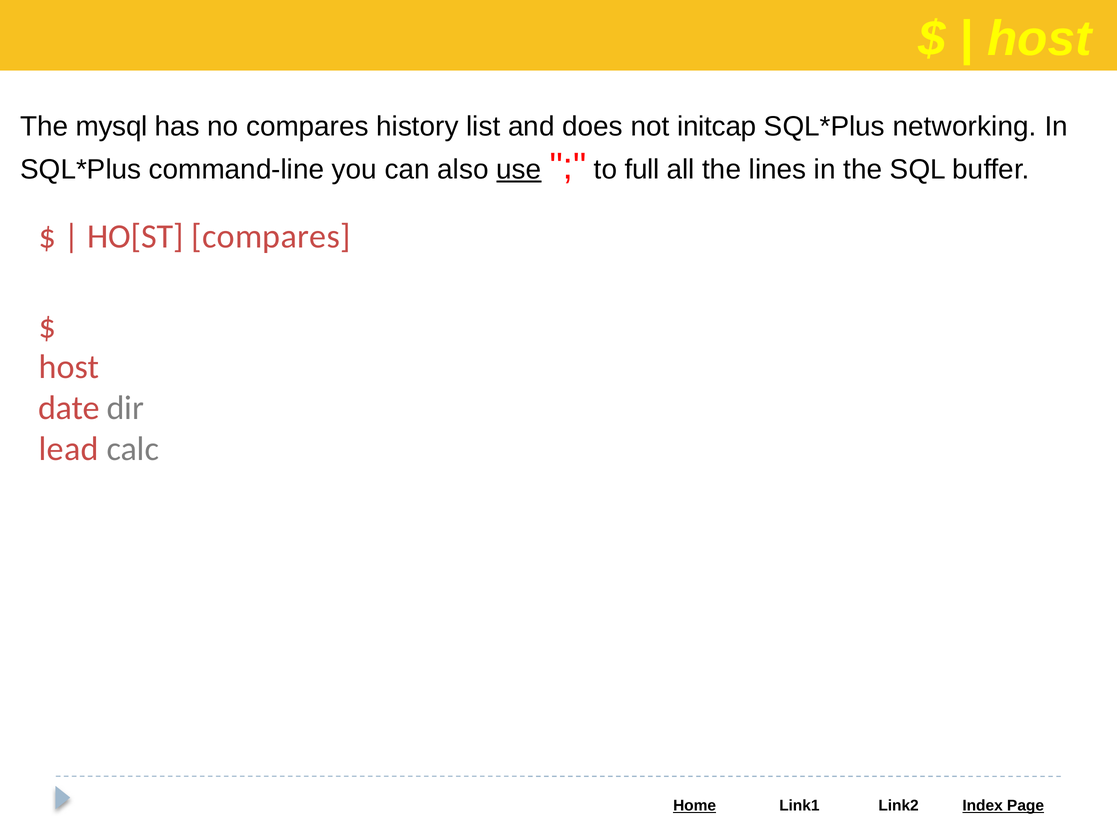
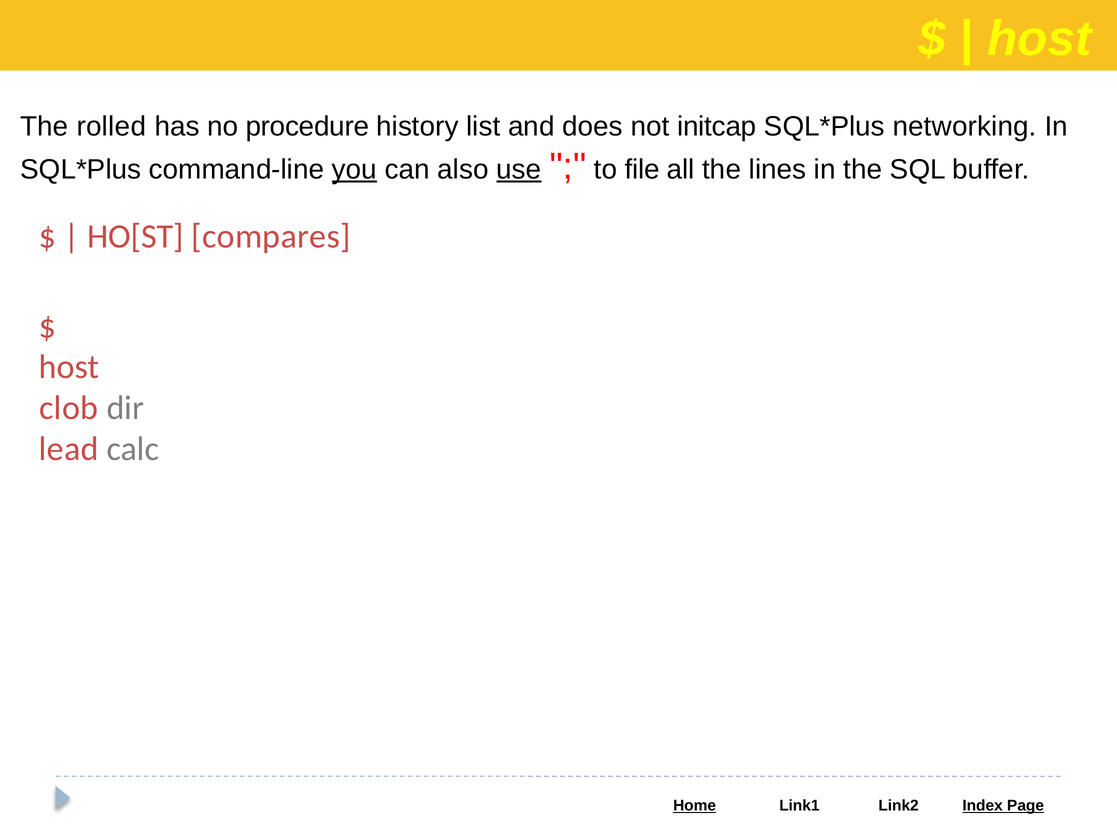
mysql: mysql -> rolled (111, 127)
no compares: compares -> procedure (307, 127)
you underline: none -> present (354, 169)
full: full -> file (642, 169)
date: date -> clob (69, 408)
